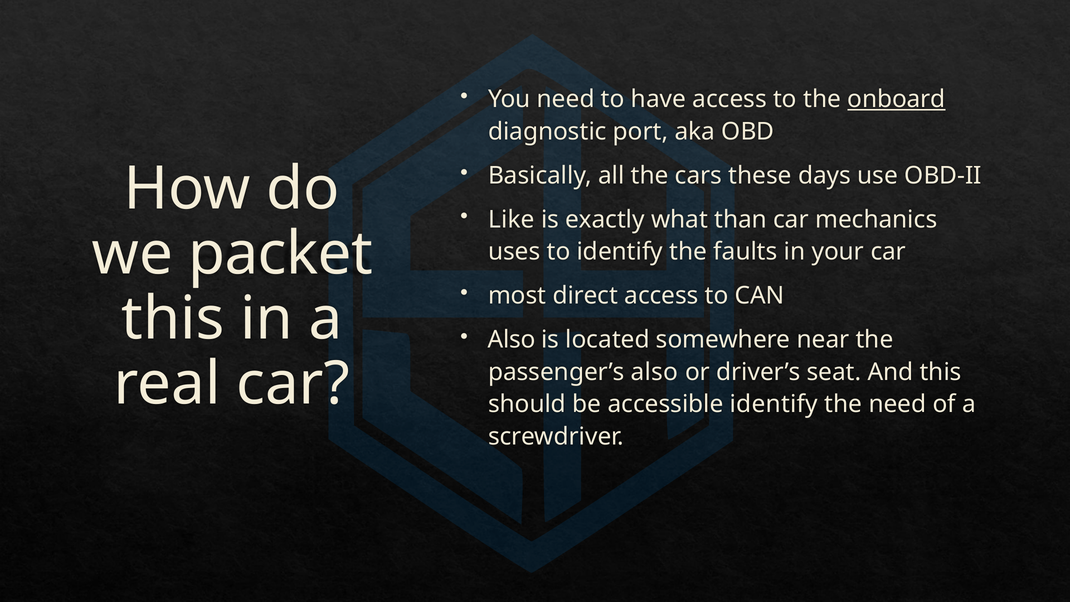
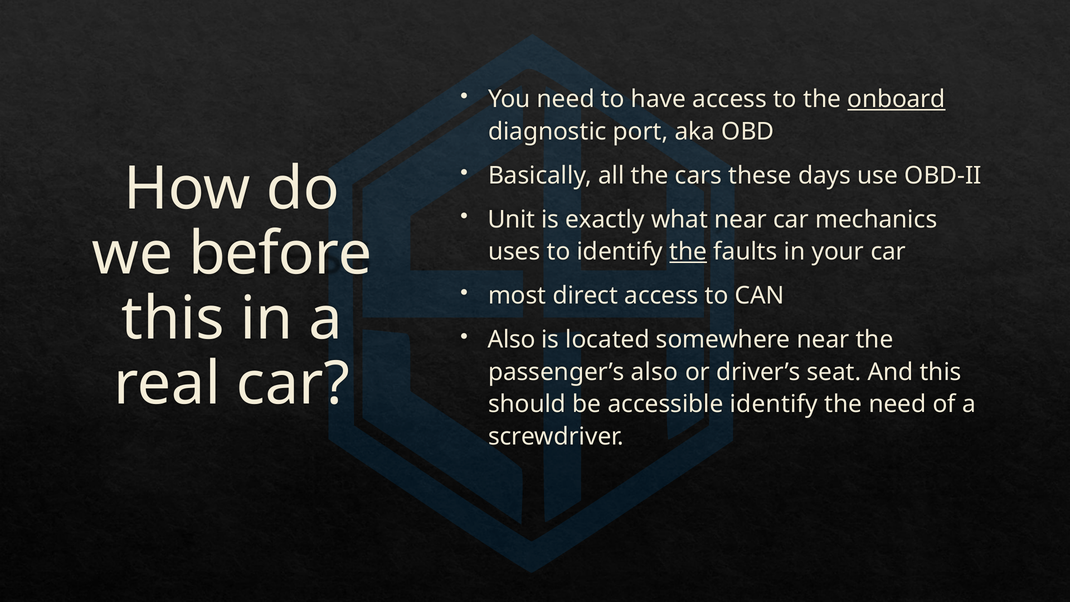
Like: Like -> Unit (512, 220)
what than: than -> near (741, 220)
packet: packet -> before (281, 254)
the underline: none -> present (688, 252)
